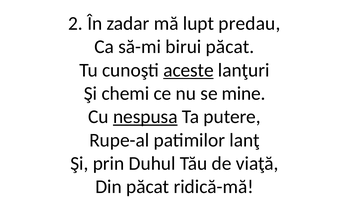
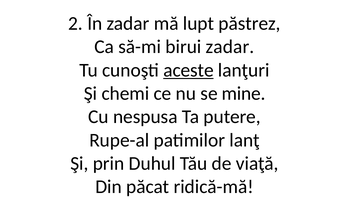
predau: predau -> păstrez (250, 23)
birui păcat: păcat -> zadar (230, 47)
nespusa underline: present -> none (145, 116)
